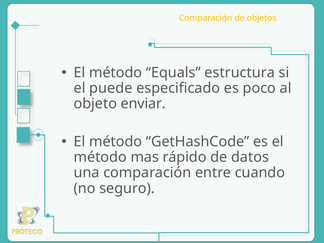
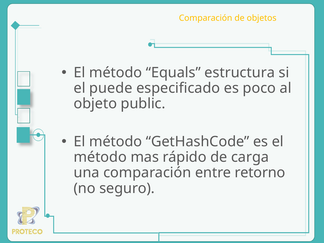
enviar: enviar -> public (143, 104)
datos: datos -> carga (250, 157)
cuando: cuando -> retorno (260, 173)
